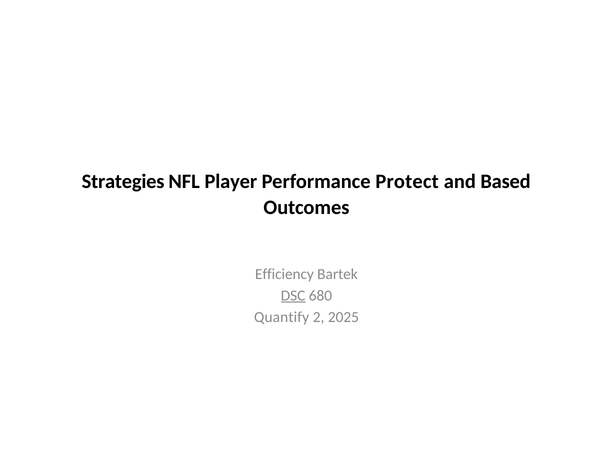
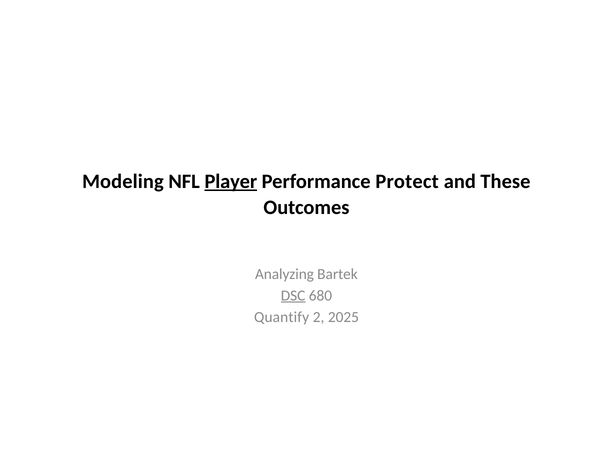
Strategies: Strategies -> Modeling (123, 181)
Player underline: none -> present (231, 181)
Based: Based -> These (505, 181)
Efficiency: Efficiency -> Analyzing (285, 274)
